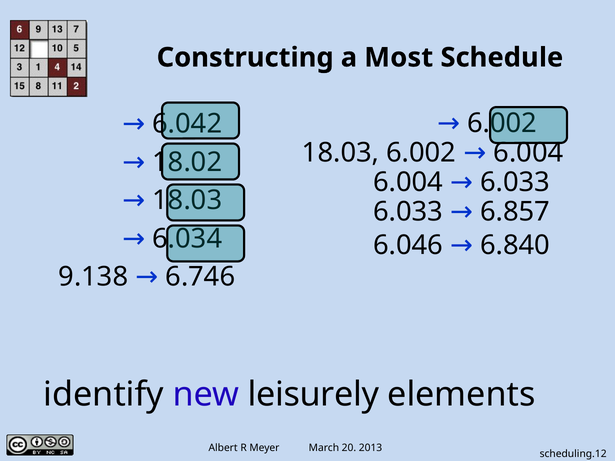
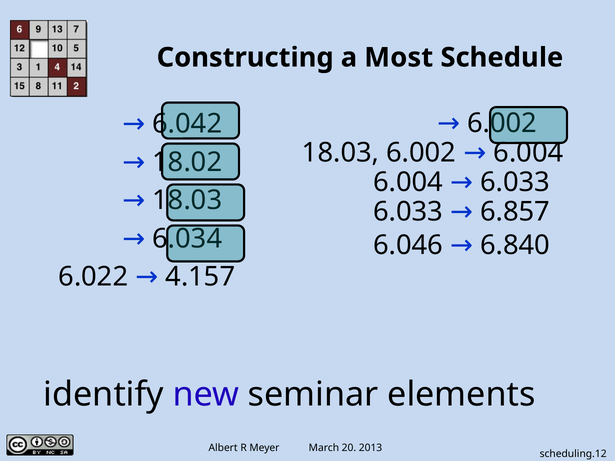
9.138: 9.138 -> 6.022 (93, 277)
6.746: 6.746 -> 4.157 (200, 277)
leisurely: leisurely -> seminar (313, 395)
